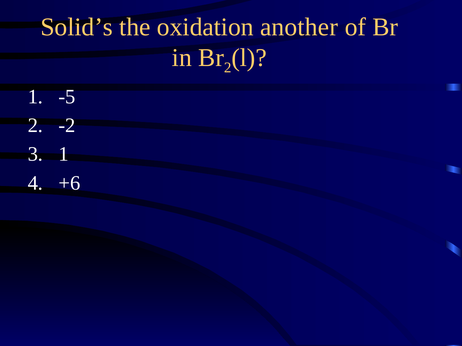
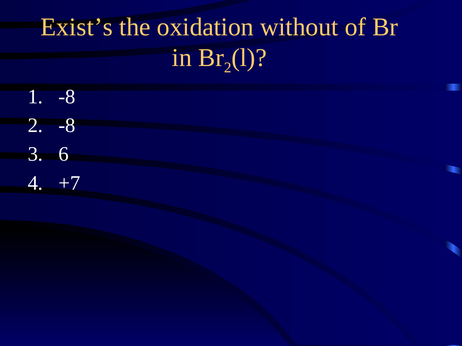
Solid’s: Solid’s -> Exist’s (77, 27)
another: another -> without (299, 27)
-5: -5 -> -8 (67, 97)
-2: -2 -> -8 (67, 126)
1: 1 -> 6 (64, 154)
+6: +6 -> +7 (69, 183)
